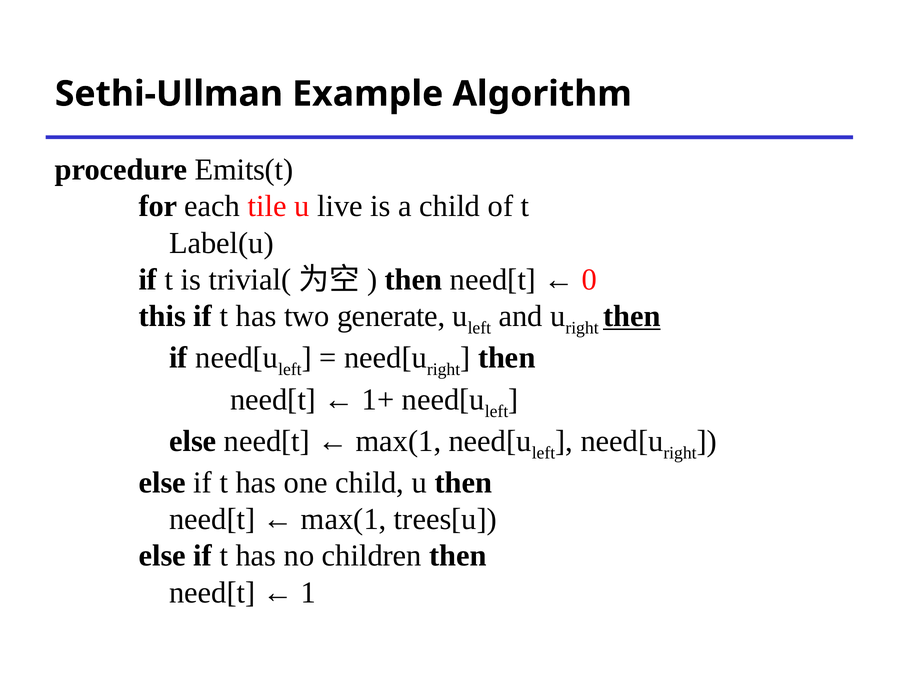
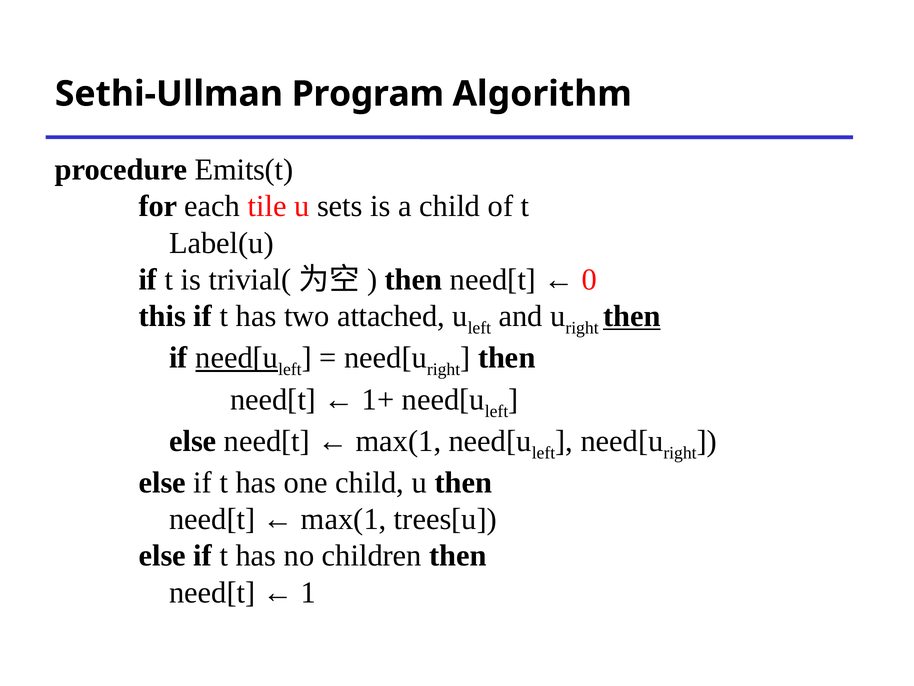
Example: Example -> Program (368, 94)
live: live -> sets (340, 206)
generate: generate -> attached (391, 316)
need[u underline: none -> present (237, 358)
